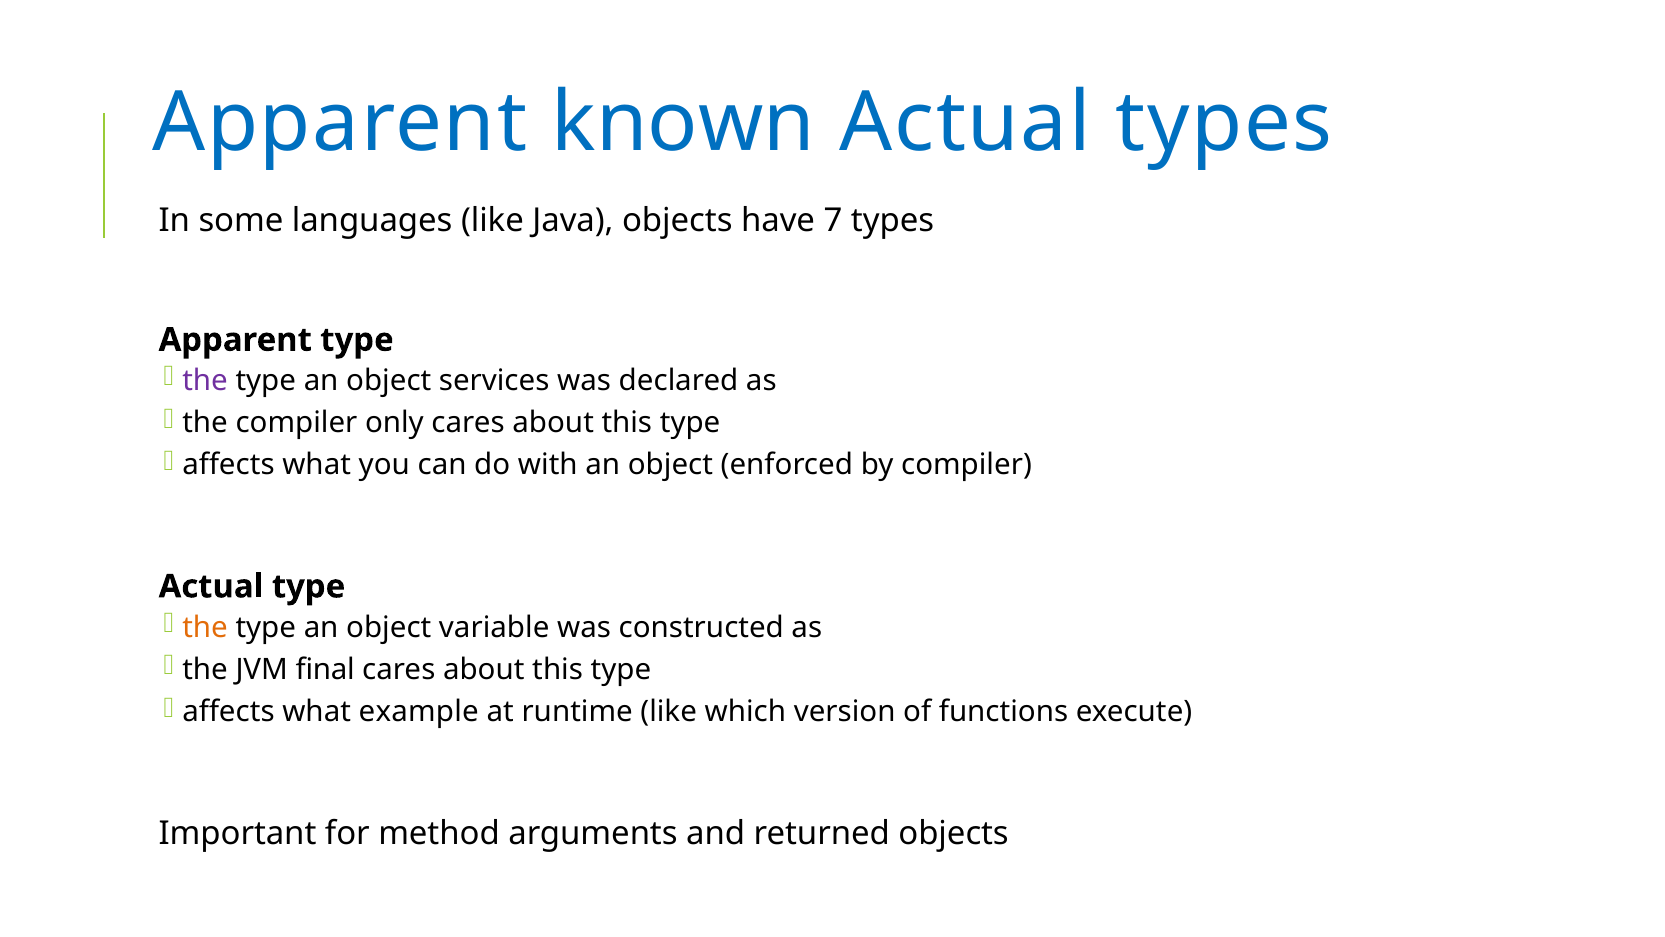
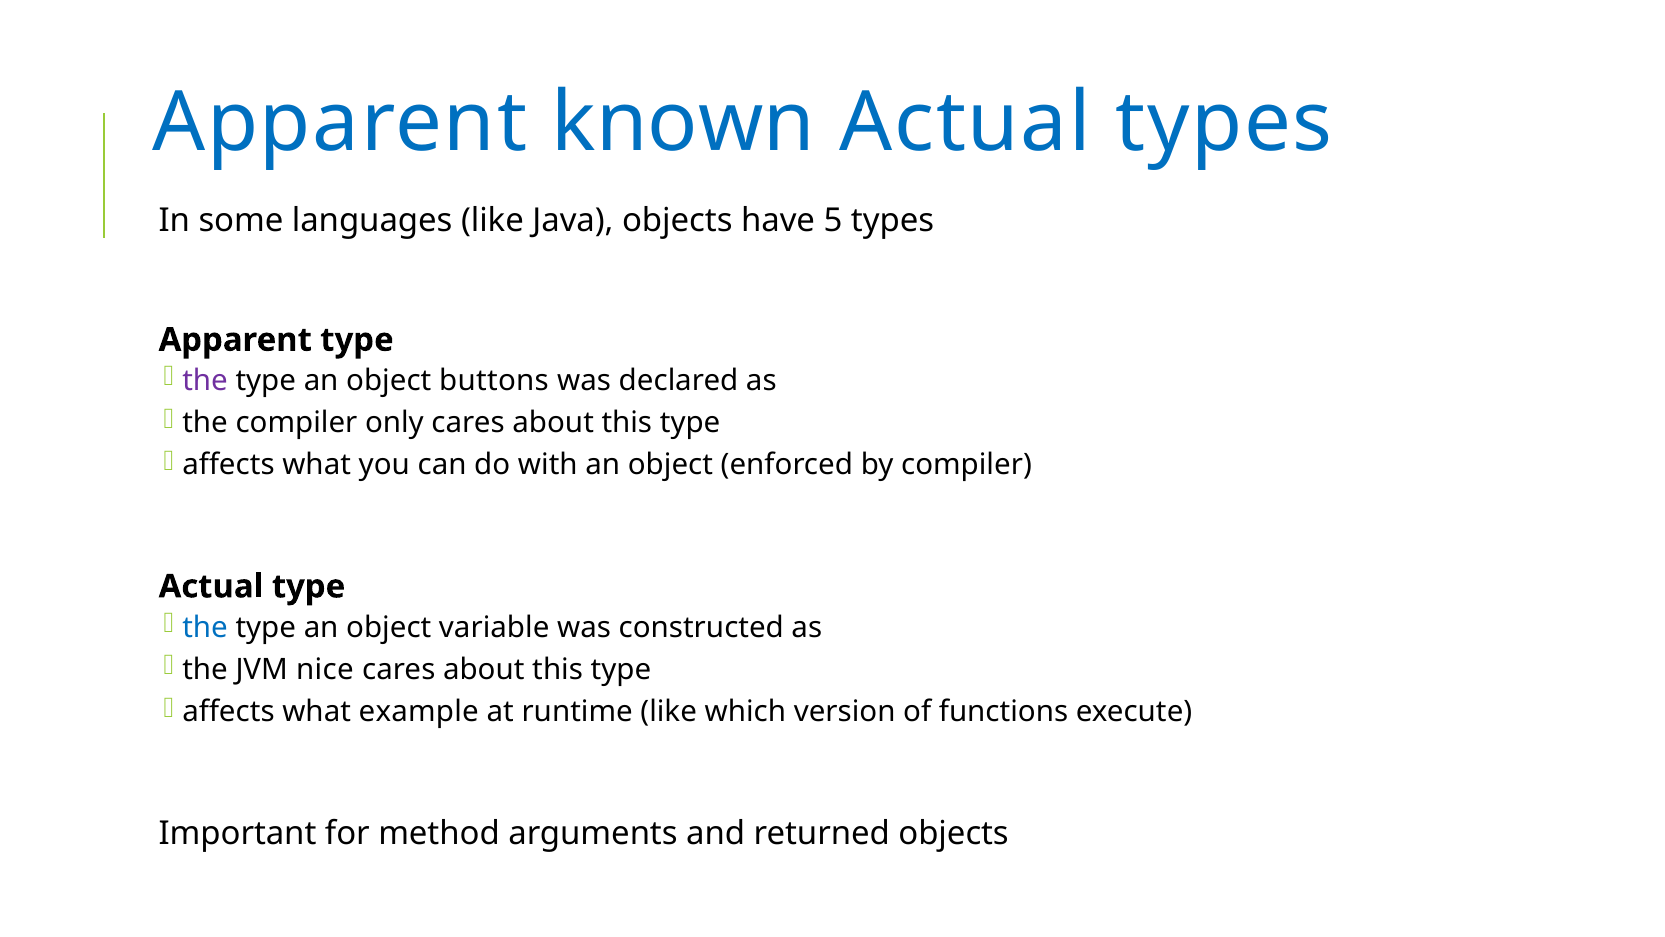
7: 7 -> 5 (833, 220)
services: services -> buttons (494, 380)
the colour: orange -> blue (205, 627)
final: final -> nice (325, 669)
